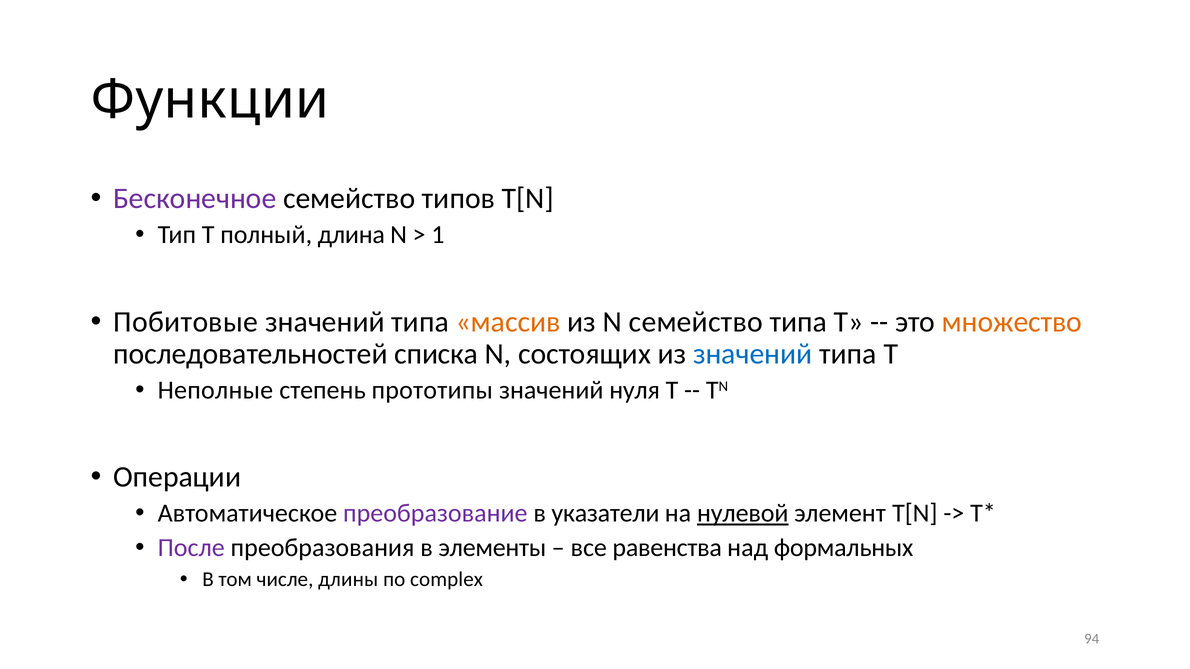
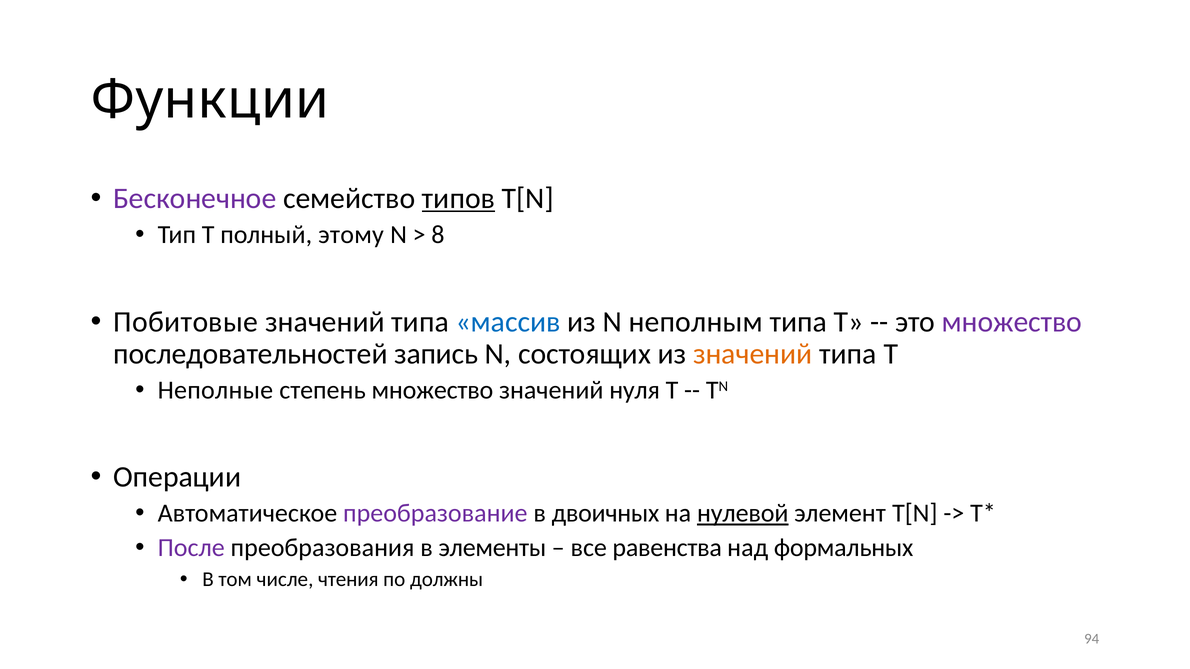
типов underline: none -> present (458, 199)
длина: длина -> этому (351, 235)
1: 1 -> 8 (438, 235)
массив colour: orange -> blue (508, 322)
N семейство: семейство -> неполным (696, 322)
множество colour: orange -> purple (1012, 322)
списка: списка -> запись (436, 354)
значений colour: blue -> orange (753, 354)
степень прототипы: прототипы -> множество (432, 390)
указатели: указатели -> двоичных (605, 514)
длины: длины -> чтения (348, 580)
complex: complex -> должны (447, 580)
